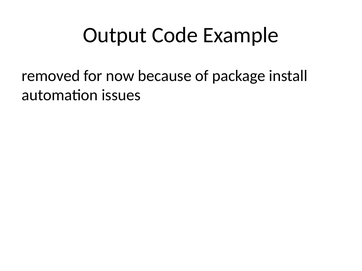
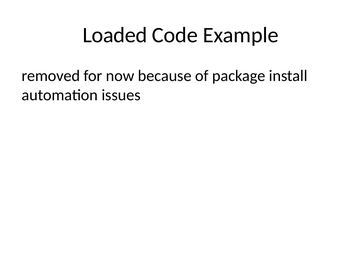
Output: Output -> Loaded (115, 35)
